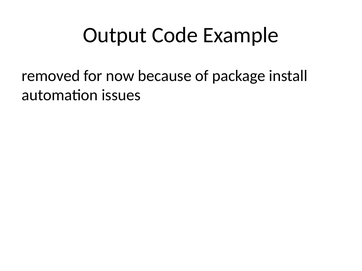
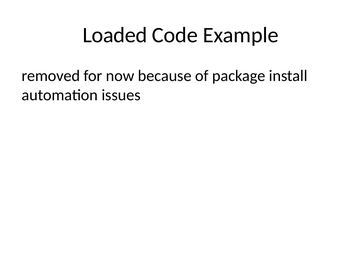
Output: Output -> Loaded (115, 35)
